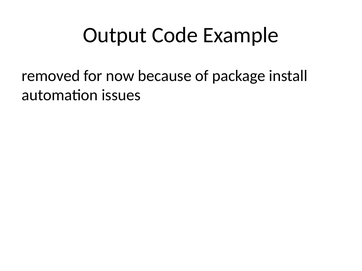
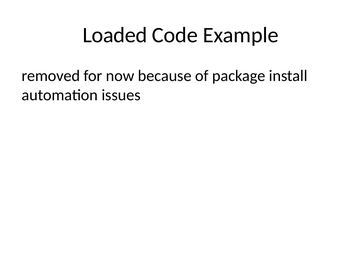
Output: Output -> Loaded (115, 35)
